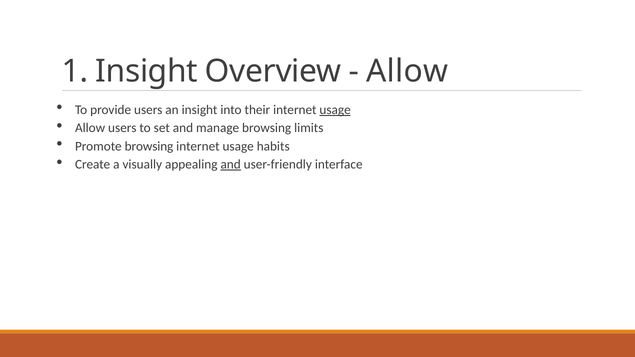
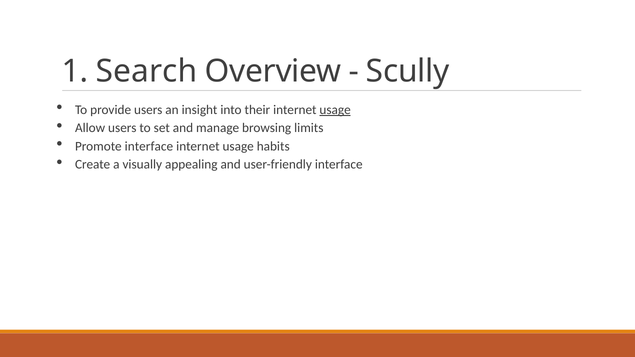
1 Insight: Insight -> Search (147, 71)
Allow: Allow -> Scully (408, 71)
Promote browsing: browsing -> interface (149, 146)
and underline: present -> none (231, 165)
